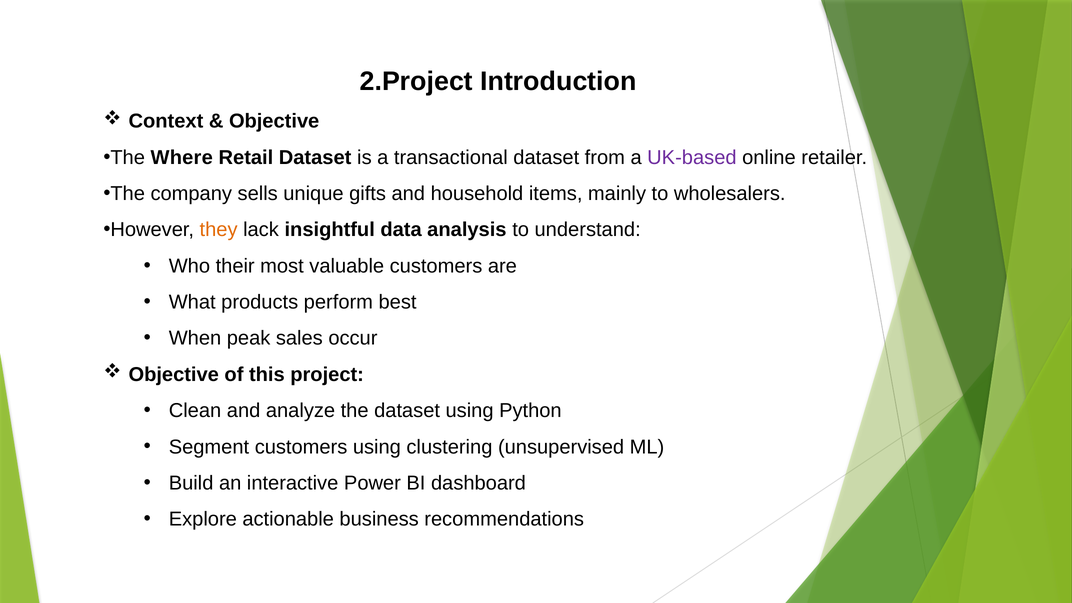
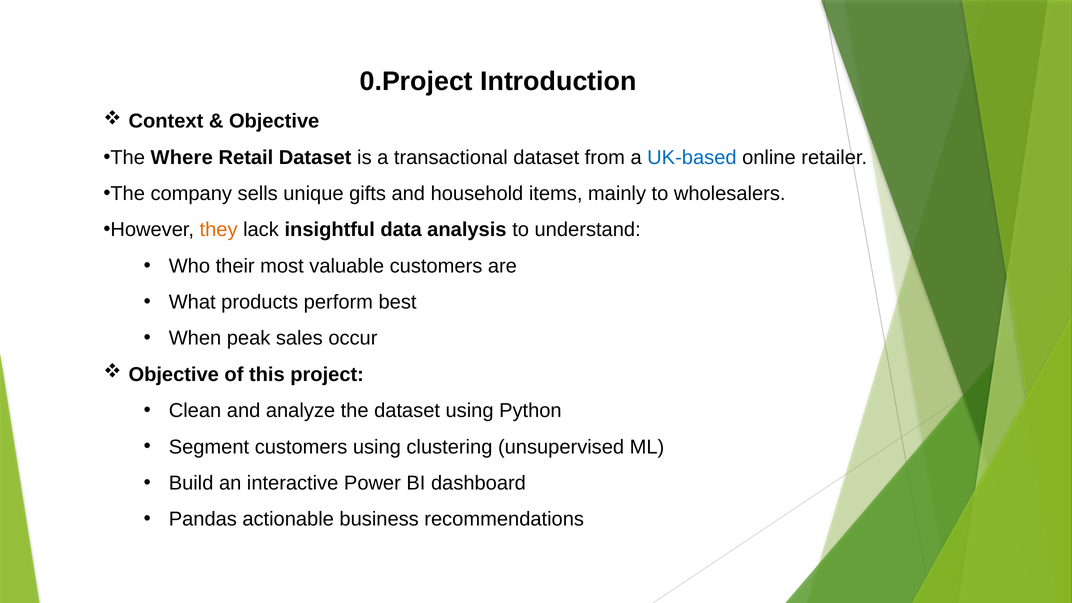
2.Project: 2.Project -> 0.Project (416, 82)
UK-based colour: purple -> blue (692, 157)
Explore: Explore -> Pandas (203, 519)
